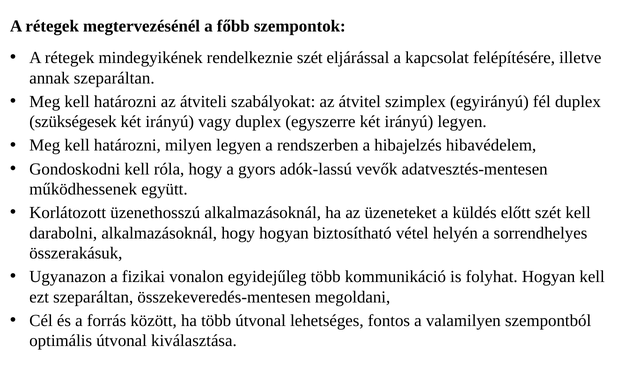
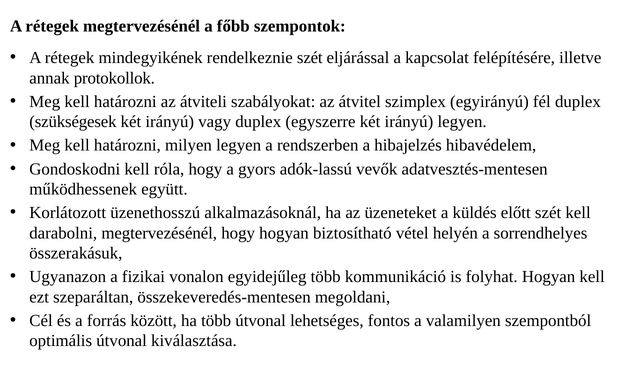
annak szeparáltan: szeparáltan -> protokollok (114, 78)
darabolni alkalmazásoknál: alkalmazásoknál -> megtervezésénél (159, 233)
